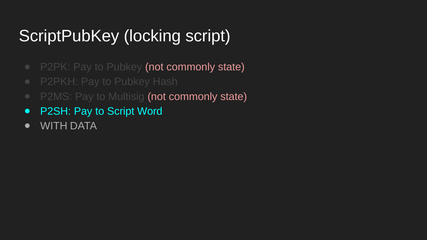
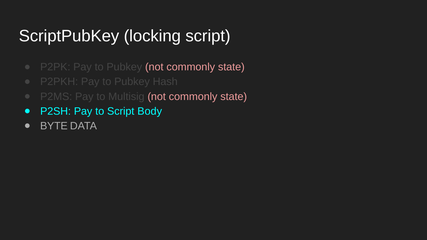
Word: Word -> Body (150, 111)
WITH: WITH -> BYTE (54, 126)
